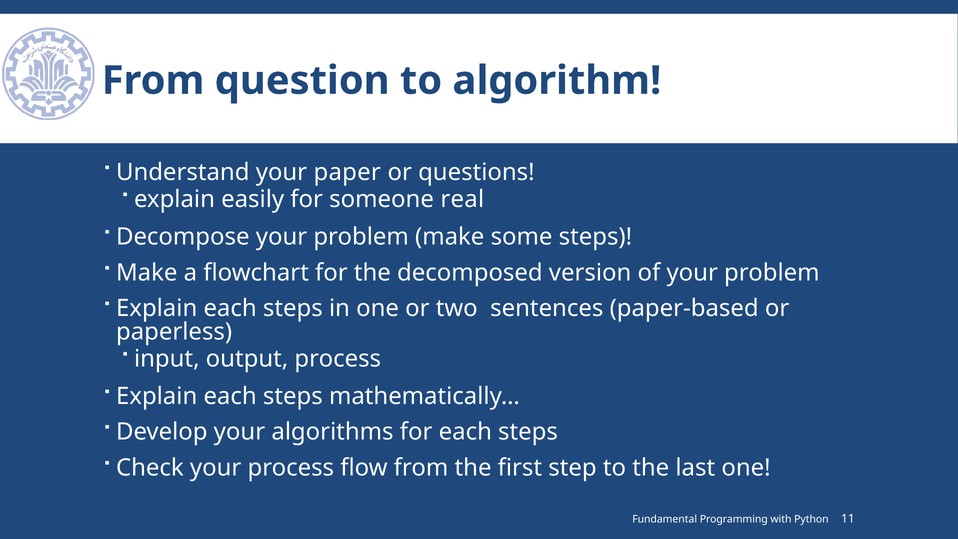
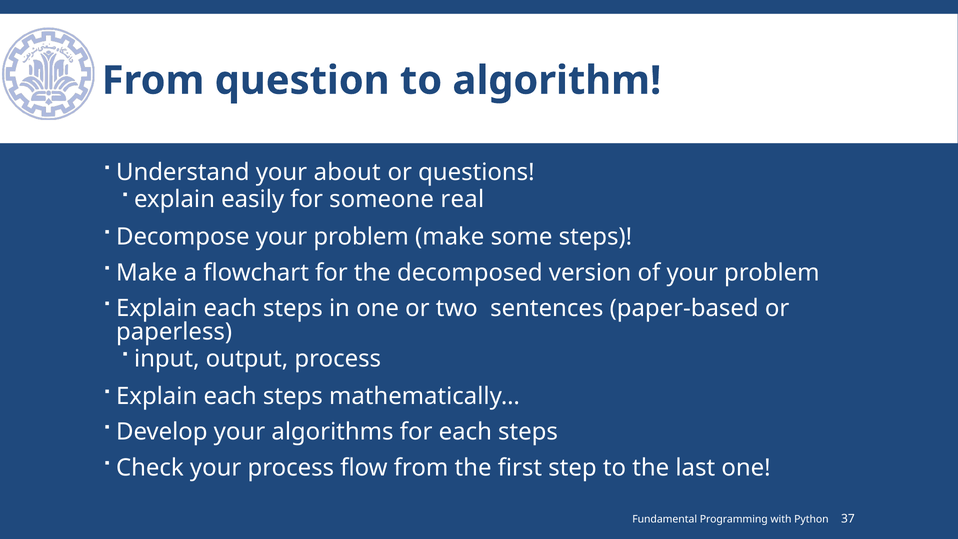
paper: paper -> about (347, 172)
11: 11 -> 37 (848, 519)
